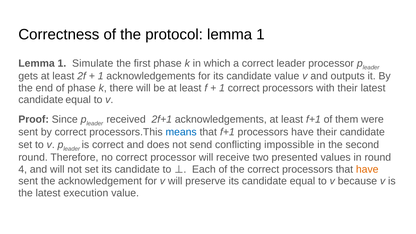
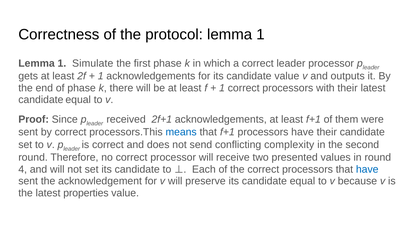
impossible: impossible -> complexity (289, 145)
have colour: orange -> blue (367, 169)
execution: execution -> properties (86, 193)
